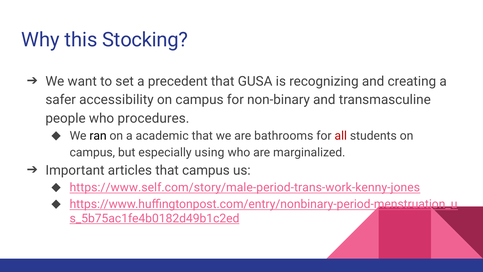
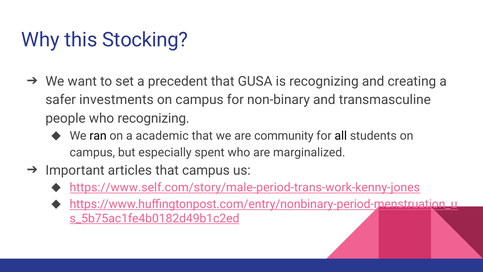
accessibility: accessibility -> investments (116, 100)
who procedures: procedures -> recognizing (154, 118)
bathrooms: bathrooms -> community (284, 136)
all colour: red -> black (341, 136)
using: using -> spent (210, 152)
